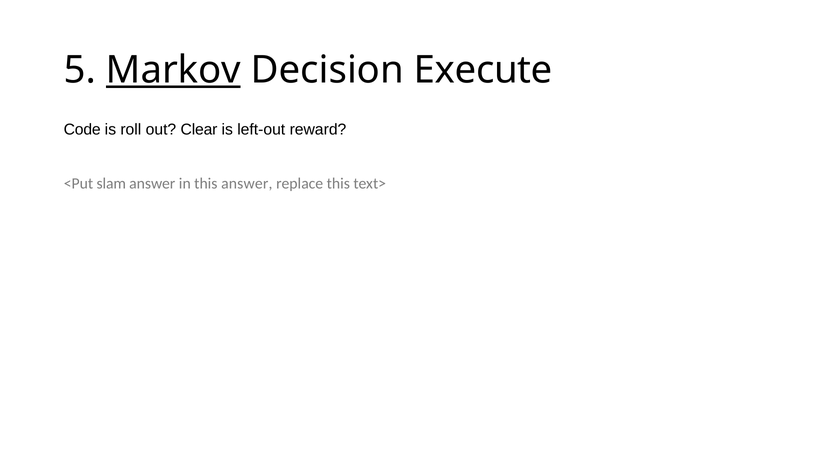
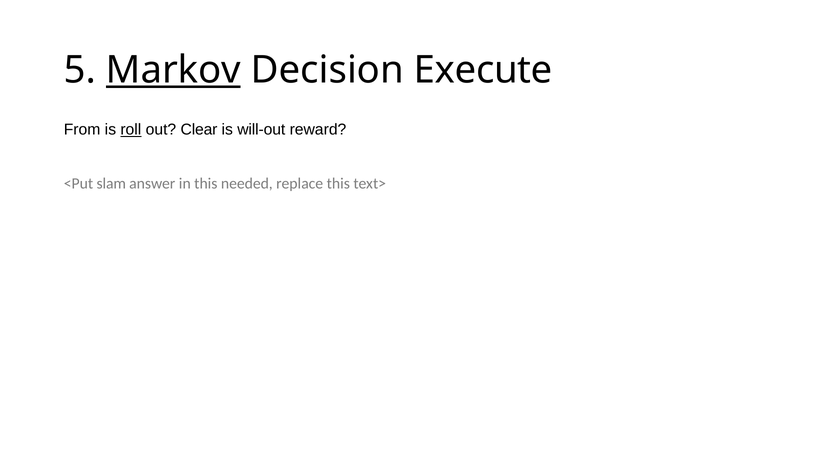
Code: Code -> From (82, 130)
roll underline: none -> present (131, 130)
left-out: left-out -> will-out (261, 130)
this answer: answer -> needed (247, 184)
